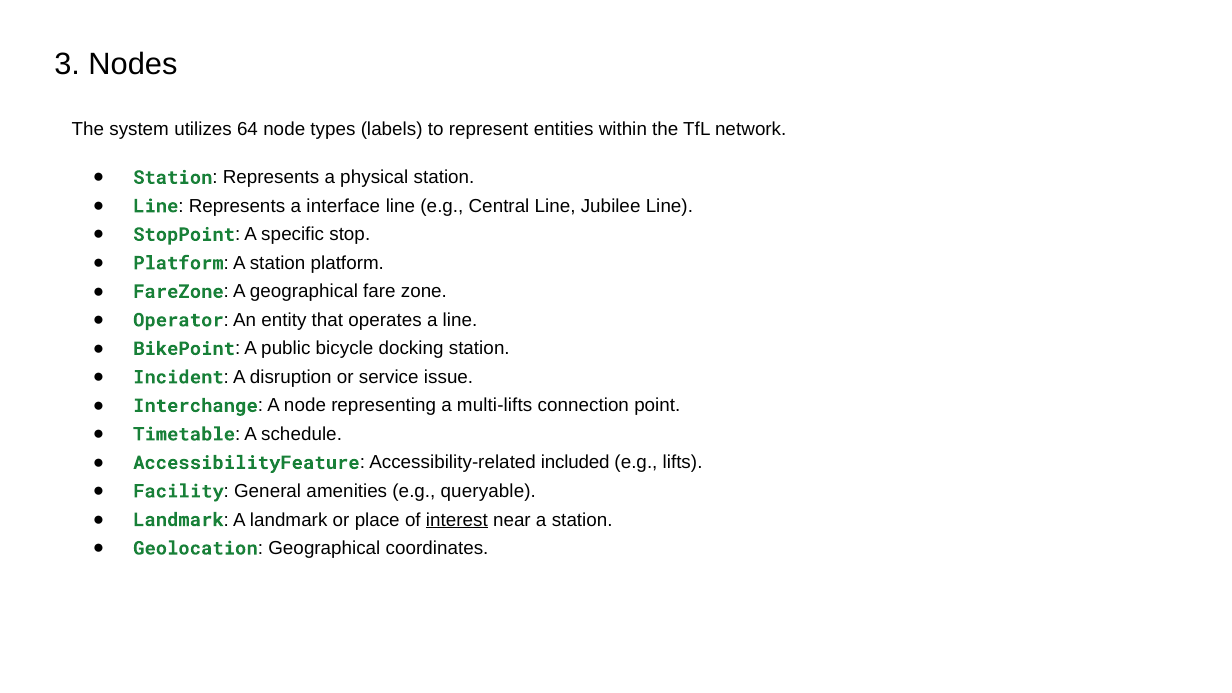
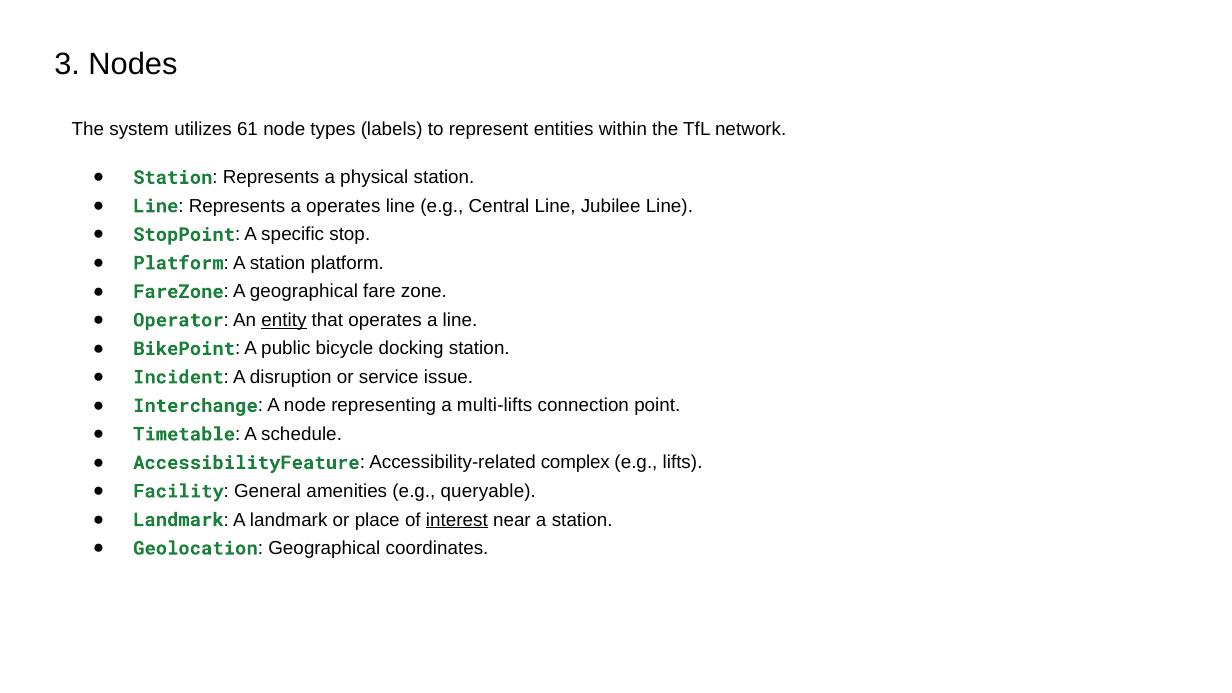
64: 64 -> 61 (247, 130)
a interface: interface -> operates (343, 206)
entity underline: none -> present (284, 320)
included: included -> complex (575, 463)
